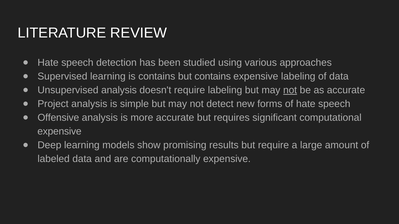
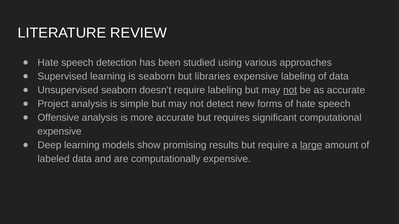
is contains: contains -> seaborn (157, 77)
but contains: contains -> libraries (213, 77)
Unsupervised analysis: analysis -> seaborn (119, 90)
large underline: none -> present (311, 145)
